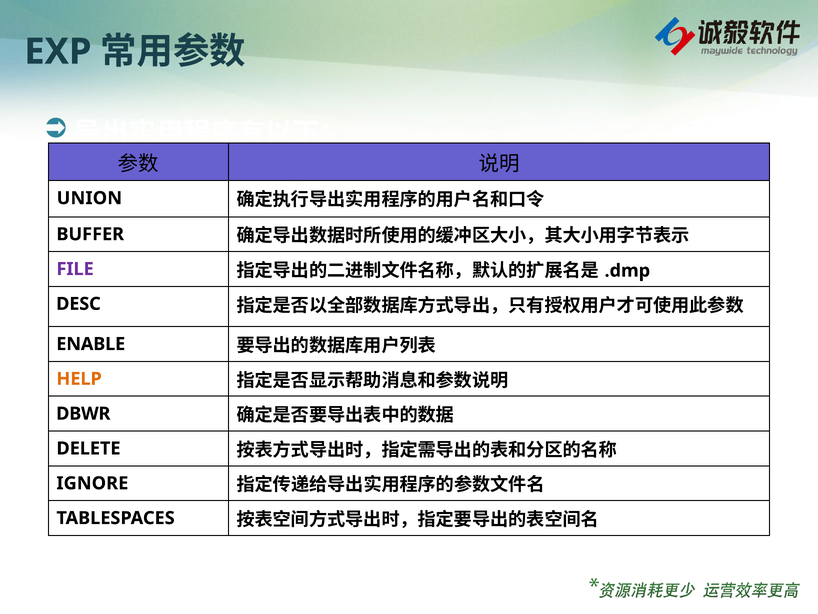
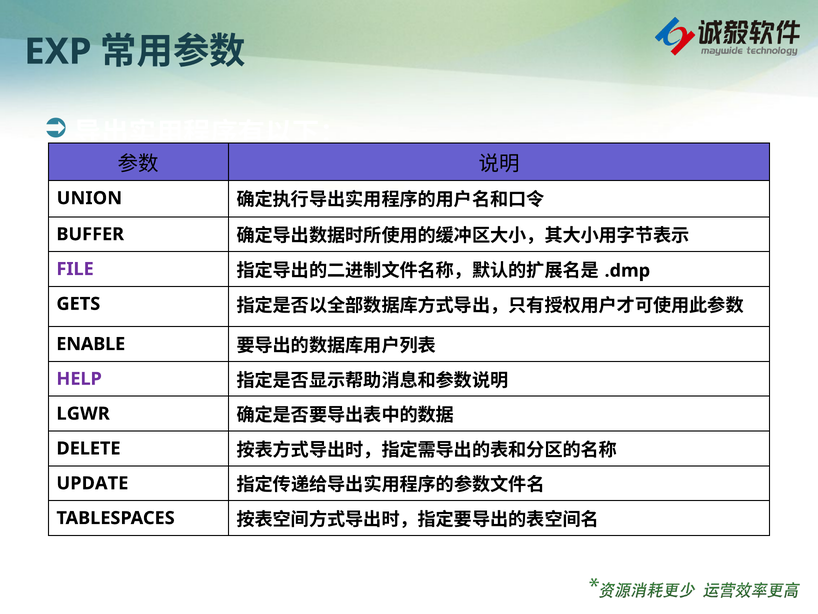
DESC: DESC -> GETS (78, 304)
HELP colour: orange -> purple (79, 379)
DBWR: DBWR -> LGWR (83, 413)
IGNORE: IGNORE -> UPDATE (92, 483)
